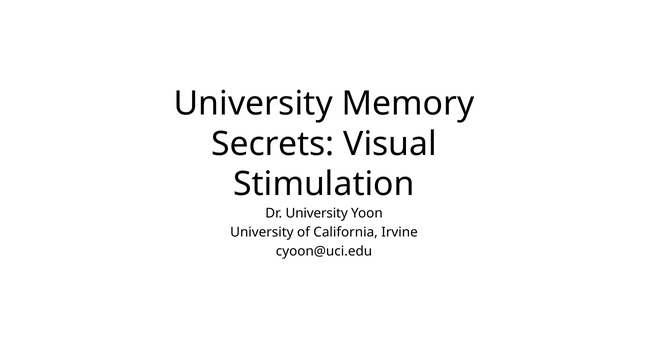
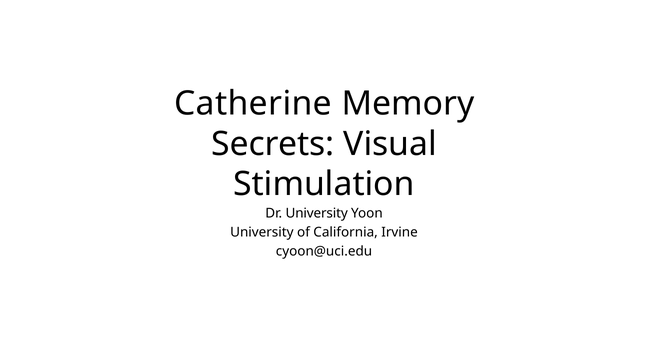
University: University -> Catherine (253, 104)
